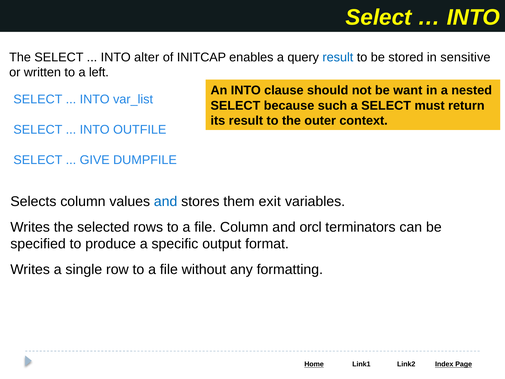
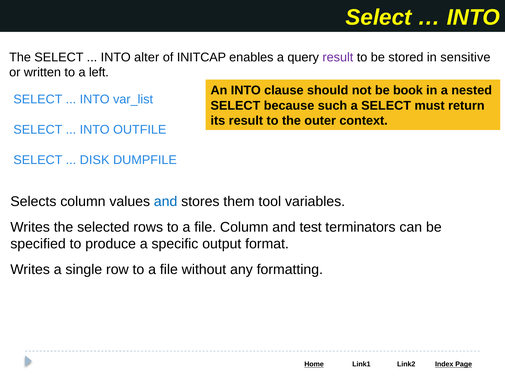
result colour: blue -> purple (338, 57)
want: want -> book (408, 90)
GIVE: GIVE -> DISK (95, 160)
exit: exit -> tool (270, 201)
orcl: orcl -> test (311, 227)
